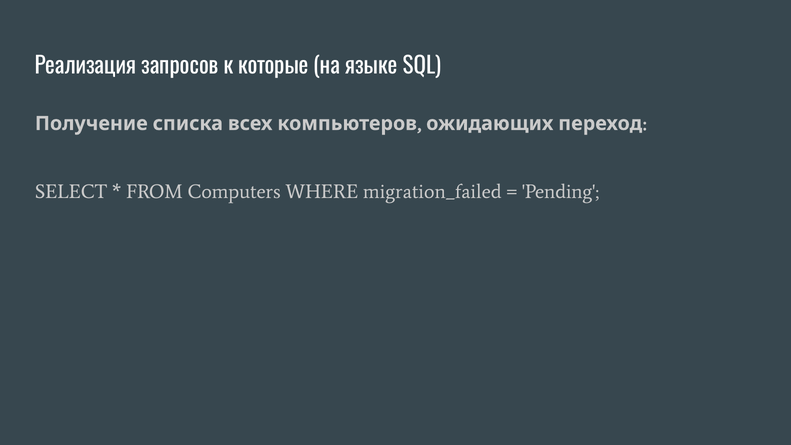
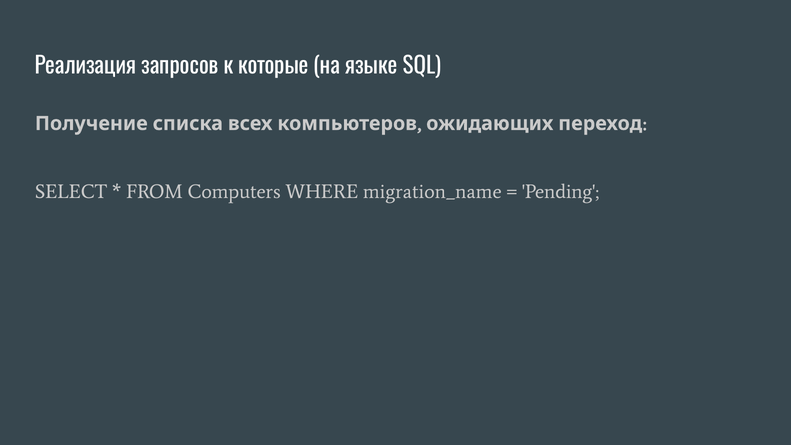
migration_failed: migration_failed -> migration_name (432, 192)
